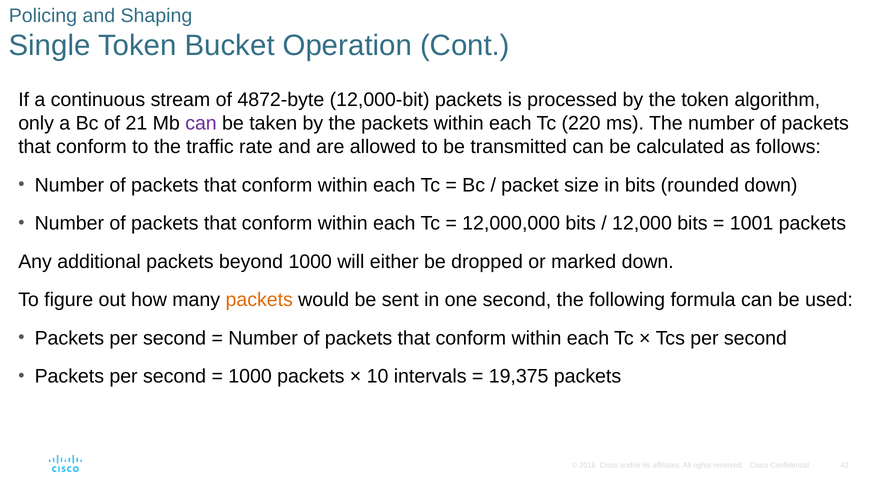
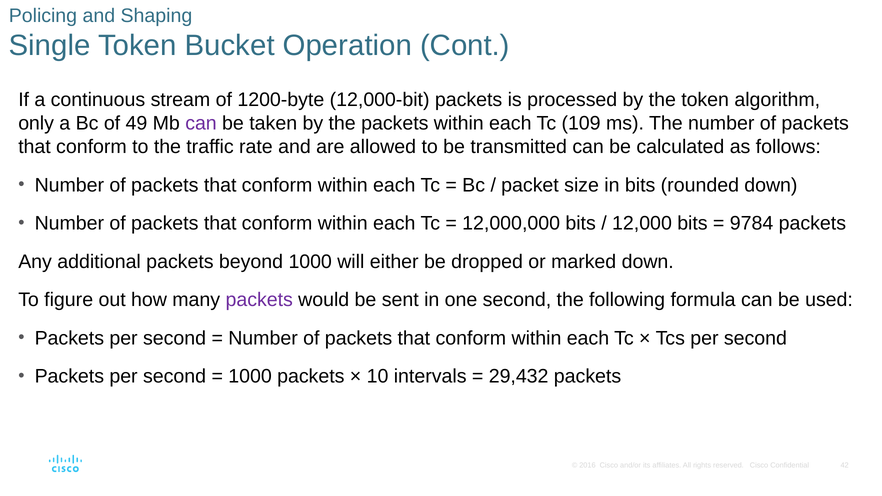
4872-byte: 4872-byte -> 1200-byte (281, 100)
21: 21 -> 49 (136, 124)
220: 220 -> 109 (581, 124)
1001: 1001 -> 9784 (752, 224)
packets colour: orange -> purple (259, 300)
19,375: 19,375 -> 29,432 (519, 376)
